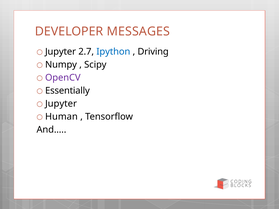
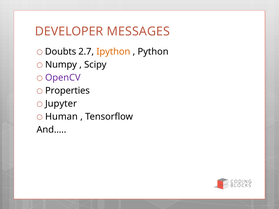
Jupyter: Jupyter -> Doubts (61, 52)
Ipython colour: blue -> orange (113, 52)
Driving: Driving -> Python (153, 52)
Essentially: Essentially -> Properties (67, 91)
